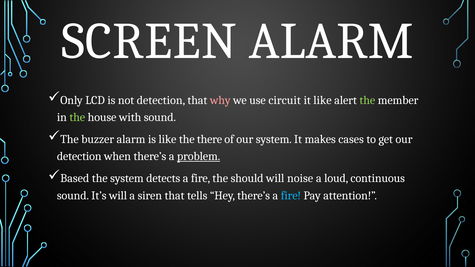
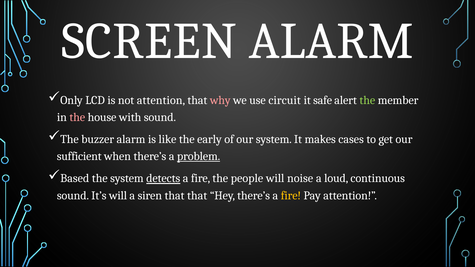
not detection: detection -> attention (161, 100)
it like: like -> safe (323, 100)
the colour: light green -> pink (77, 117)
there: there -> early (209, 139)
detection: detection -> sufficient (79, 156)
detects underline: none -> present (163, 179)
should: should -> people (247, 179)
that tells: tells -> that (197, 196)
fire colour: light blue -> yellow (291, 196)
